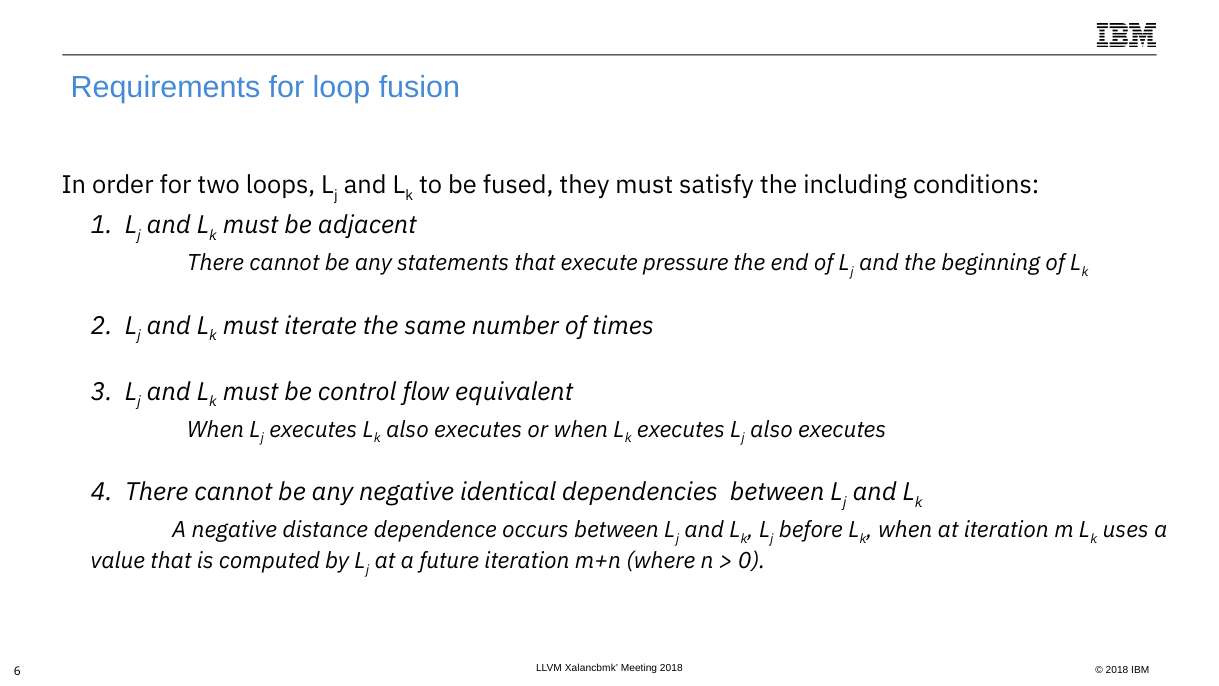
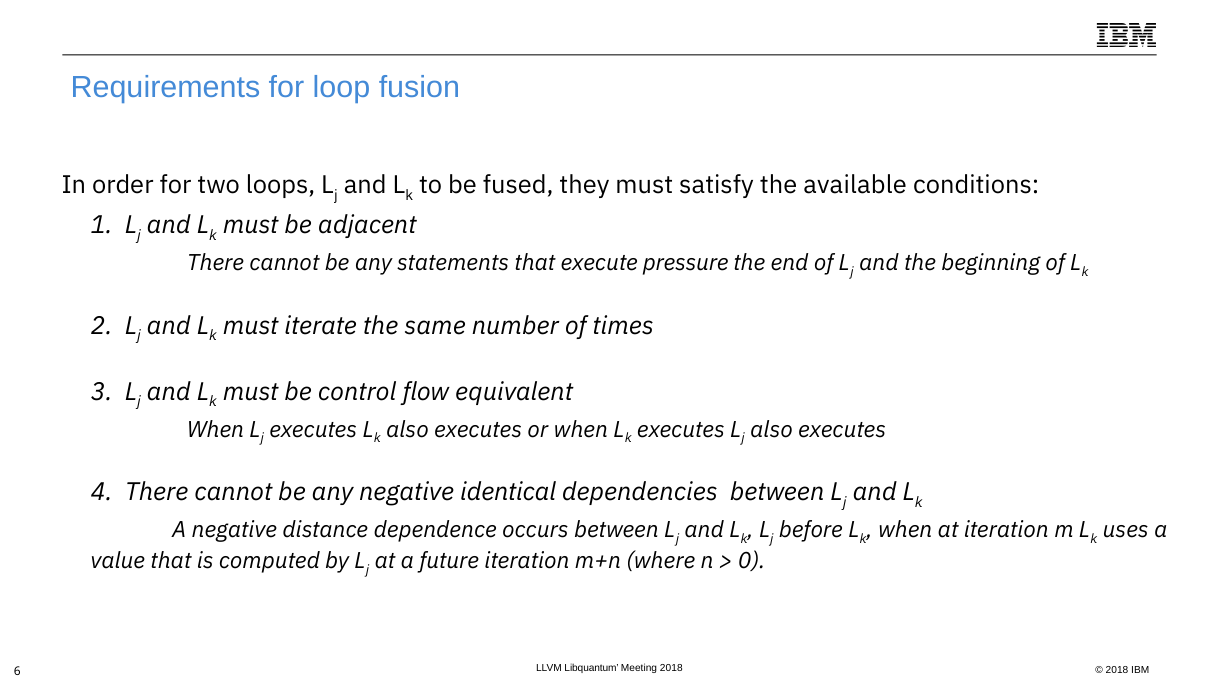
including: including -> available (855, 185)
Xalancbmk: Xalancbmk -> Libquantum (592, 668)
